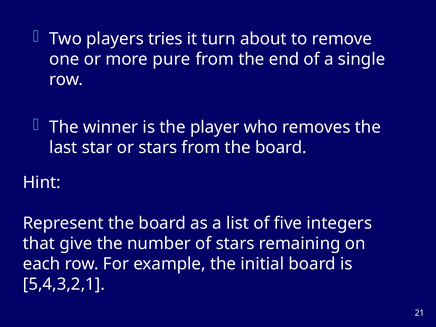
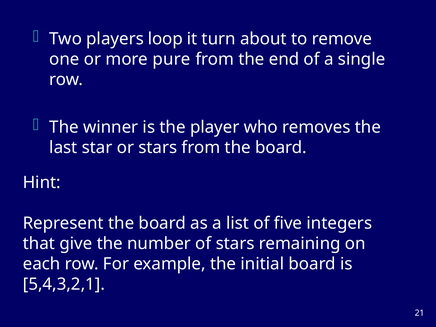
tries: tries -> loop (165, 39)
